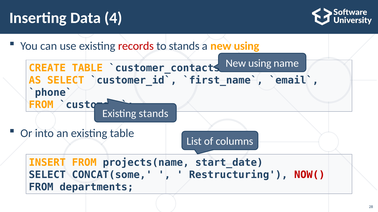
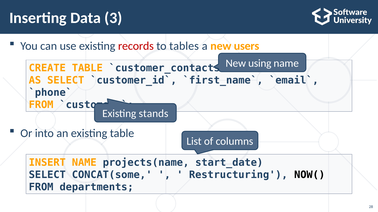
4: 4 -> 3 (113, 18)
to stands: stands -> tables (184, 46)
a new using: using -> users (247, 46)
INSERT FROM: FROM -> NAME (84, 163)
NOW( colour: red -> black (310, 175)
